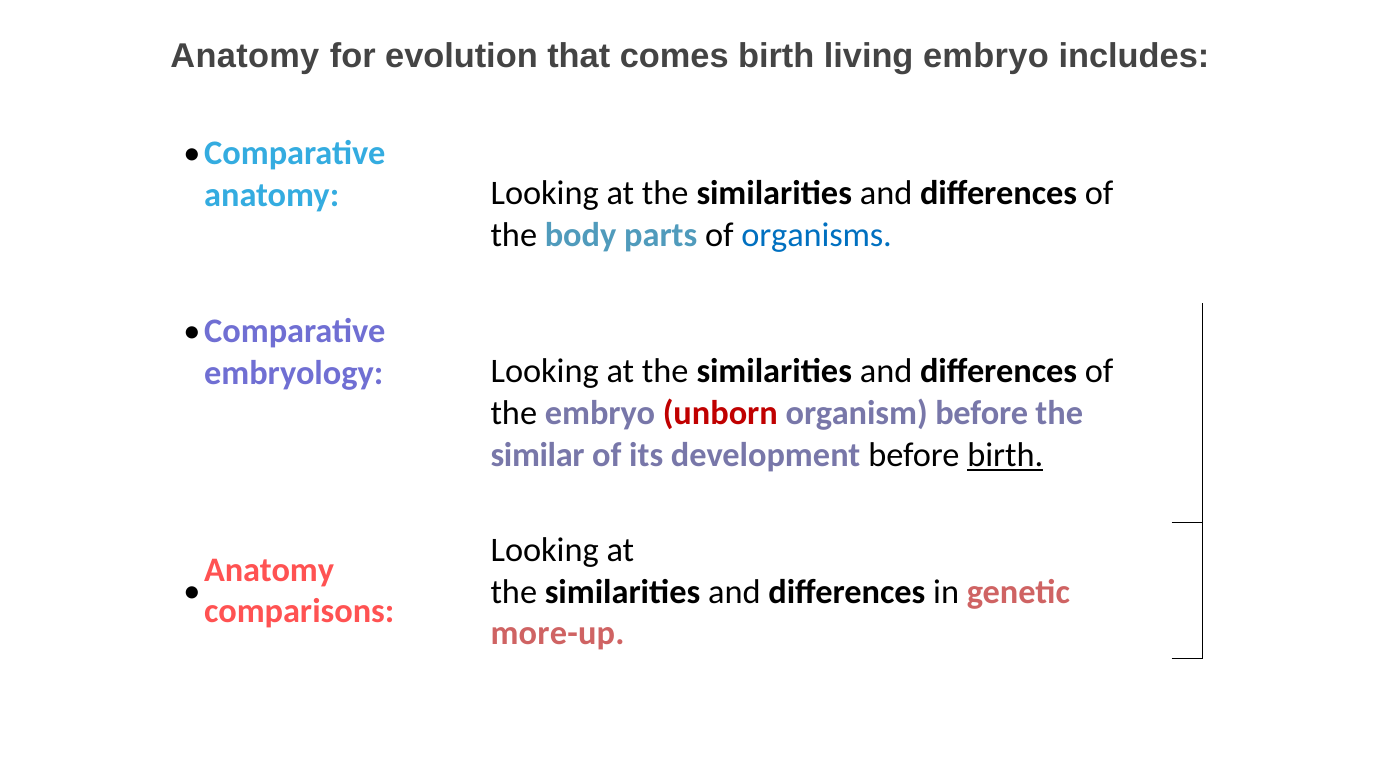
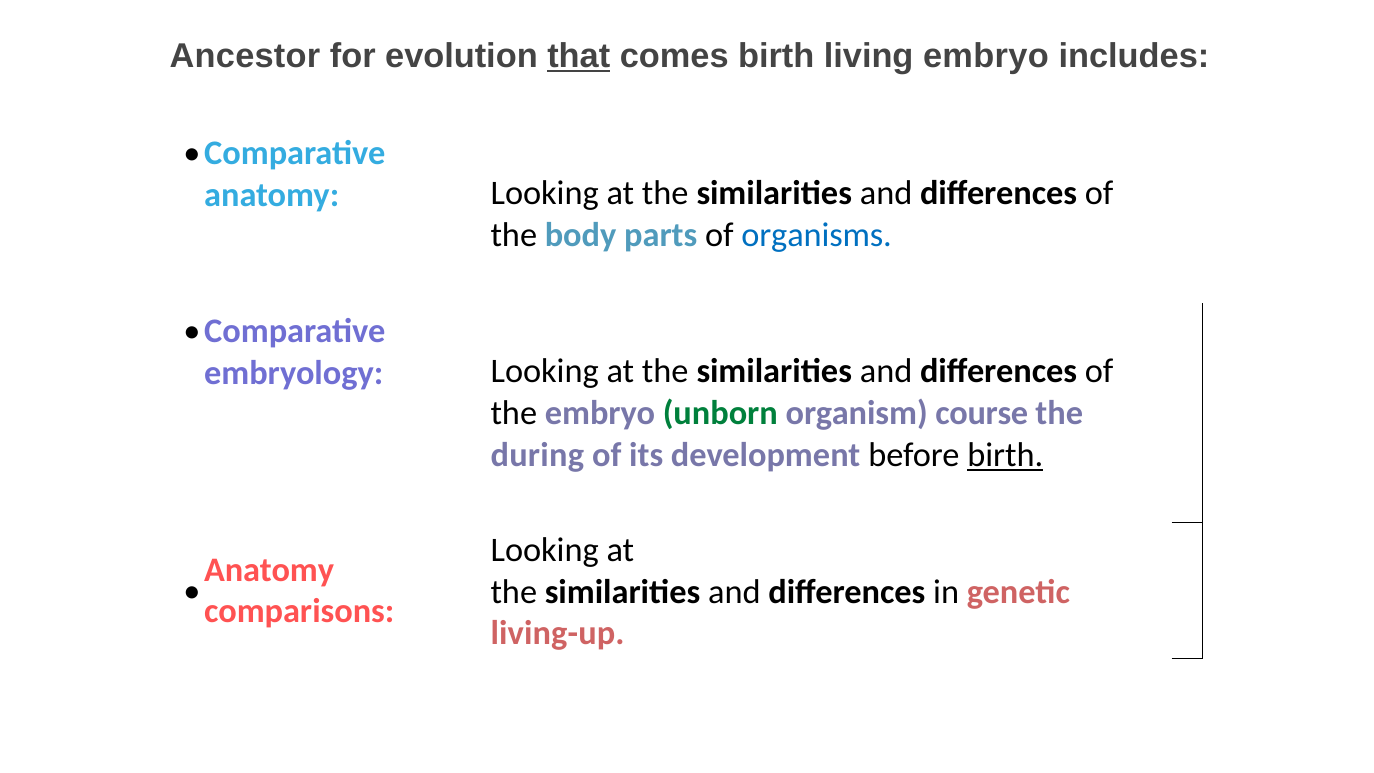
Anatomy: Anatomy -> Ancestor (245, 56)
that underline: none -> present (579, 56)
unborn colour: red -> green (720, 413)
organism before: before -> course (982, 413)
similar: similar -> during (537, 455)
more-up: more-up -> living-up (558, 633)
